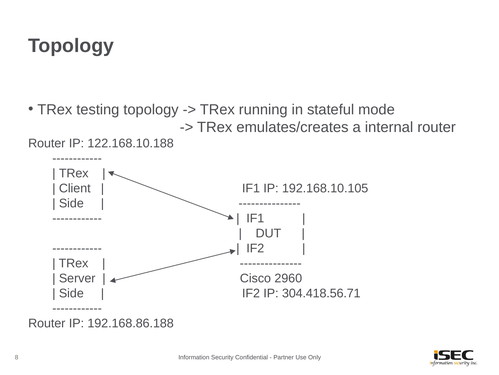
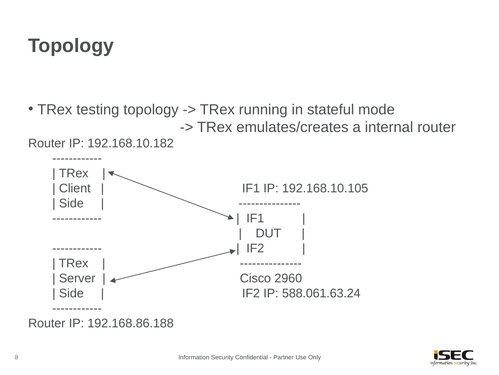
122.168.10.188: 122.168.10.188 -> 192.168.10.182 (131, 143)
304.418.56.71: 304.418.56.71 -> 588.061.63.24 (321, 293)
